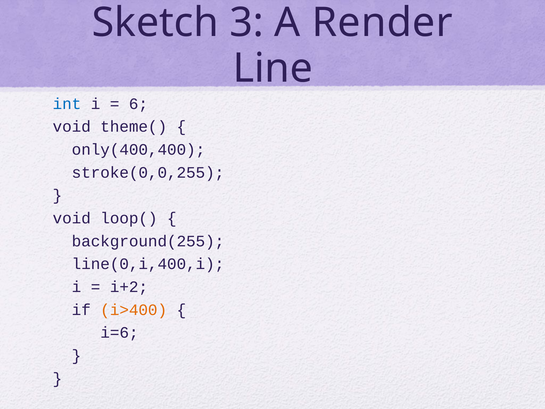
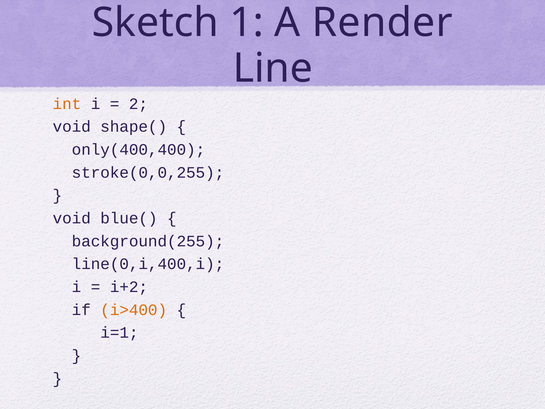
3: 3 -> 1 (247, 23)
int colour: blue -> orange (67, 104)
6: 6 -> 2 (138, 104)
theme(: theme( -> shape( (134, 127)
loop(: loop( -> blue( (129, 218)
i=6: i=6 -> i=1 (119, 332)
